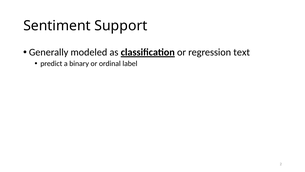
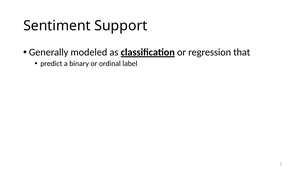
text: text -> that (242, 52)
